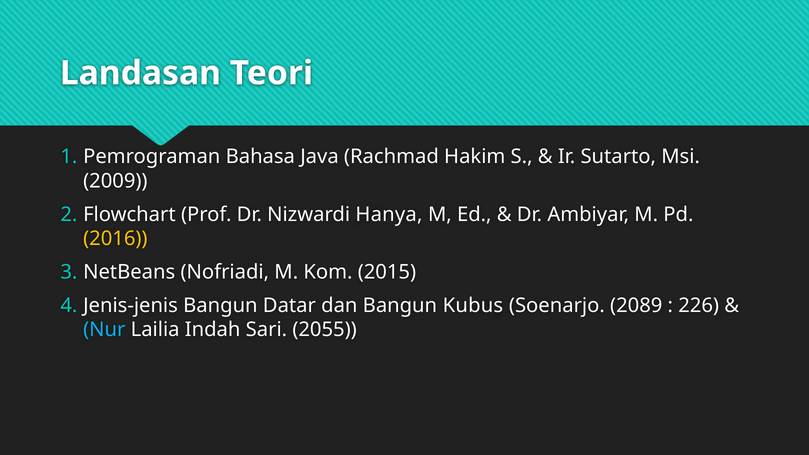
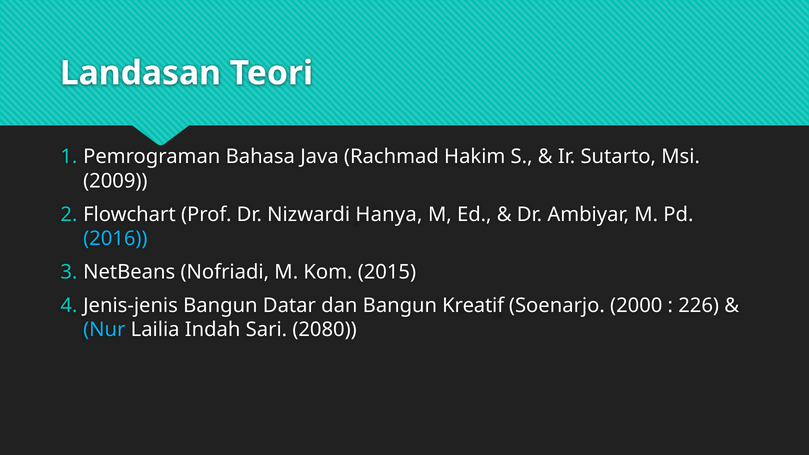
2016 colour: yellow -> light blue (115, 239)
Kubus: Kubus -> Kreatif (473, 305)
2089: 2089 -> 2000 (636, 305)
2055: 2055 -> 2080 (325, 330)
